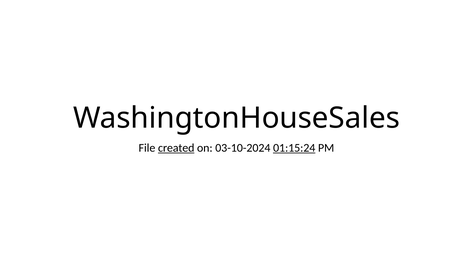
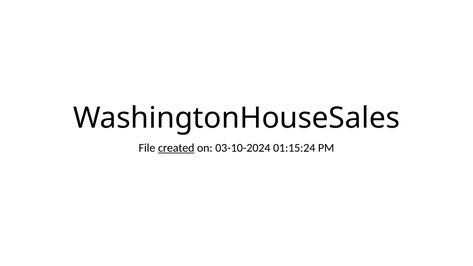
01:15:24 underline: present -> none (294, 148)
